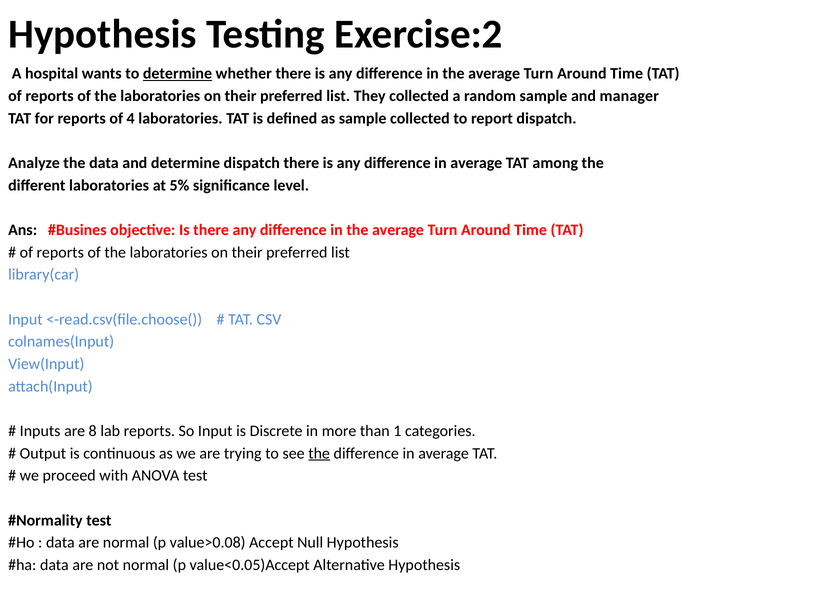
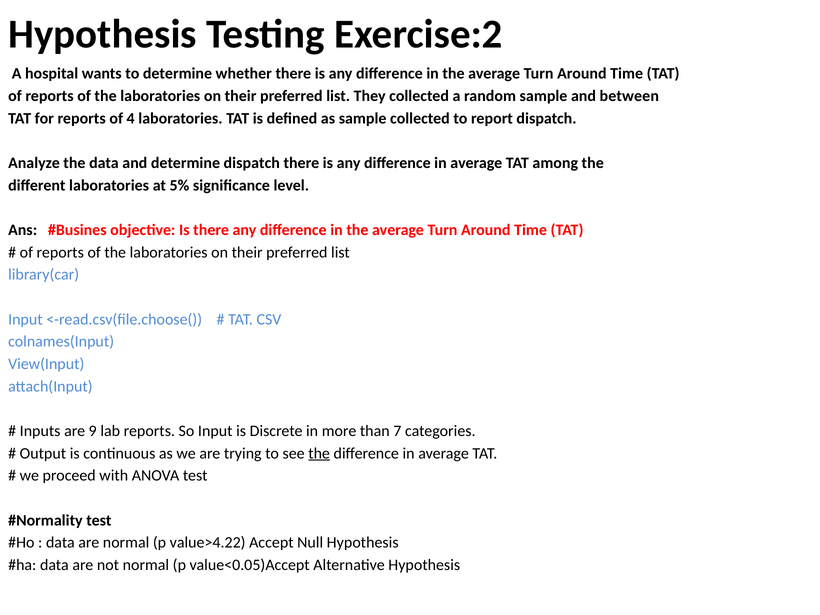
determine underline: present -> none (178, 74)
manager: manager -> between (629, 96)
8: 8 -> 9 (93, 431)
1: 1 -> 7 (397, 431)
value>0.08: value>0.08 -> value>4.22 (208, 543)
